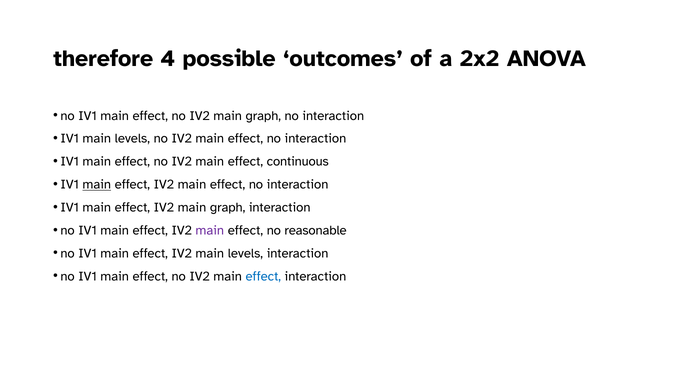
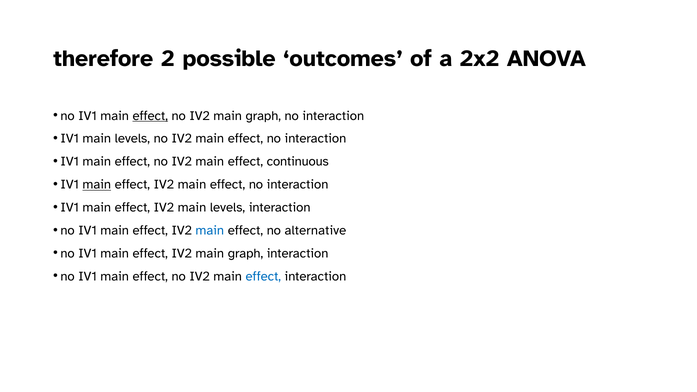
4: 4 -> 2 (168, 59)
effect underline: none -> present (150, 116)
effect IV2 main graph: graph -> levels (228, 208)
main colour: purple -> blue (210, 230)
reasonable: reasonable -> alternative (315, 230)
effect IV2 main levels: levels -> graph (245, 253)
